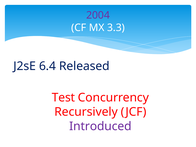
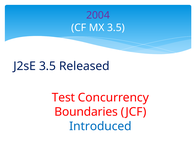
MX 3.3: 3.3 -> 3.5 (116, 28)
J2sE 6.4: 6.4 -> 3.5 (47, 66)
Recursively: Recursively -> Boundaries (86, 112)
Introduced colour: purple -> blue (100, 126)
